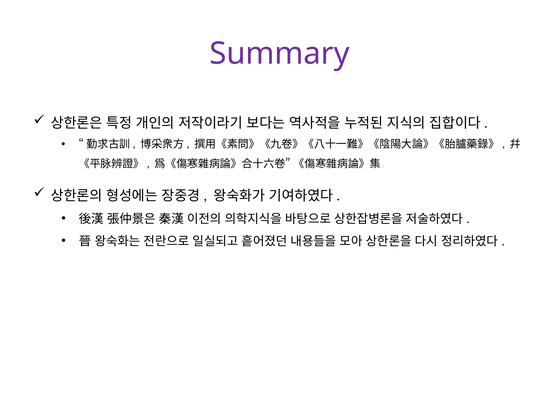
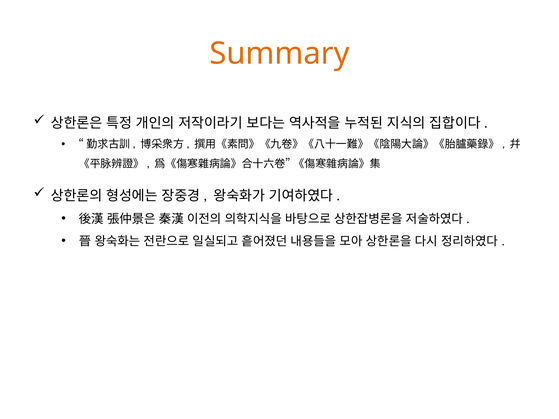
Summary colour: purple -> orange (279, 54)
